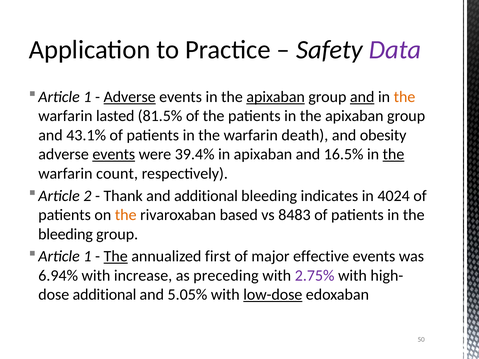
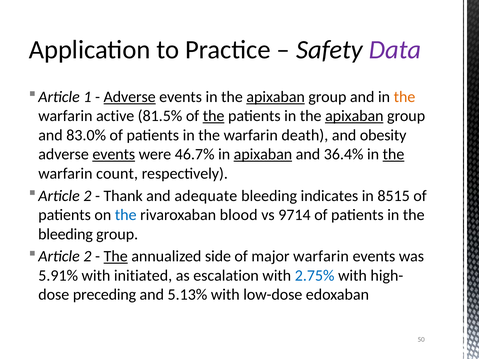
and underline: present -> none (362, 97)
lasted: lasted -> active (115, 116)
the underline: none -> present (214, 116)
apixaban underline: none -> present (354, 116)
43.1%: 43.1% -> 83.0% (86, 135)
39.4%: 39.4% -> 46.7% (195, 154)
apixaban underline: none -> present (263, 154)
16.5%: 16.5% -> 36.4% (344, 154)
and additional: additional -> adequate (206, 196)
4024: 4024 -> 8515 (394, 196)
the colour: orange -> blue (126, 215)
based: based -> blood (239, 215)
8483: 8483 -> 9714 (294, 215)
1: 1 -> 2 (87, 257)
first: first -> side (218, 257)
major effective: effective -> warfarin (321, 257)
6.94%: 6.94% -> 5.91% (58, 276)
increase: increase -> initiated (143, 276)
preceding: preceding -> escalation (226, 276)
2.75% colour: purple -> blue (315, 276)
additional: additional -> preceding (105, 295)
5.05%: 5.05% -> 5.13% (187, 295)
low-dose underline: present -> none (273, 295)
